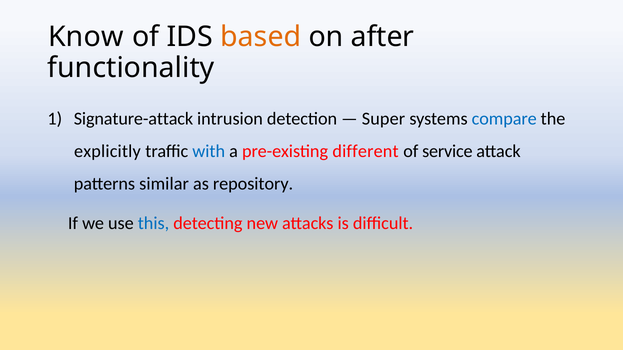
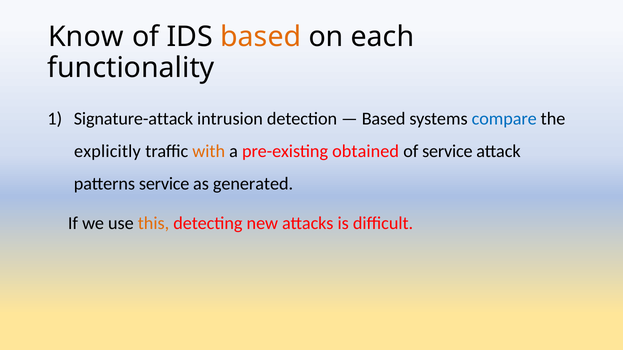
after: after -> each (383, 37)
Super: Super -> Based (384, 119)
with colour: blue -> orange (209, 151)
different: different -> obtained (366, 151)
patterns similar: similar -> service (164, 184)
repository: repository -> generated (253, 184)
this colour: blue -> orange (153, 223)
